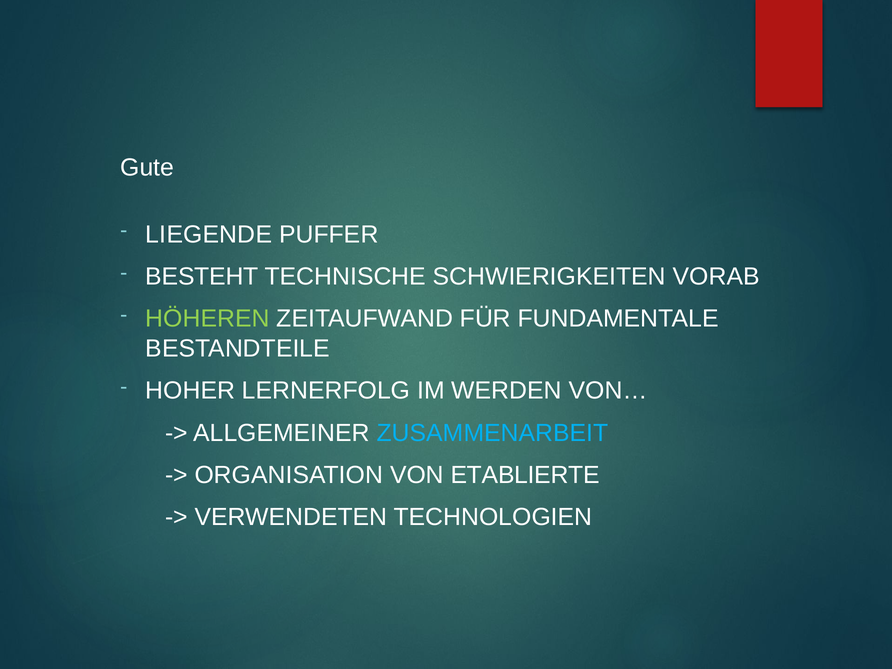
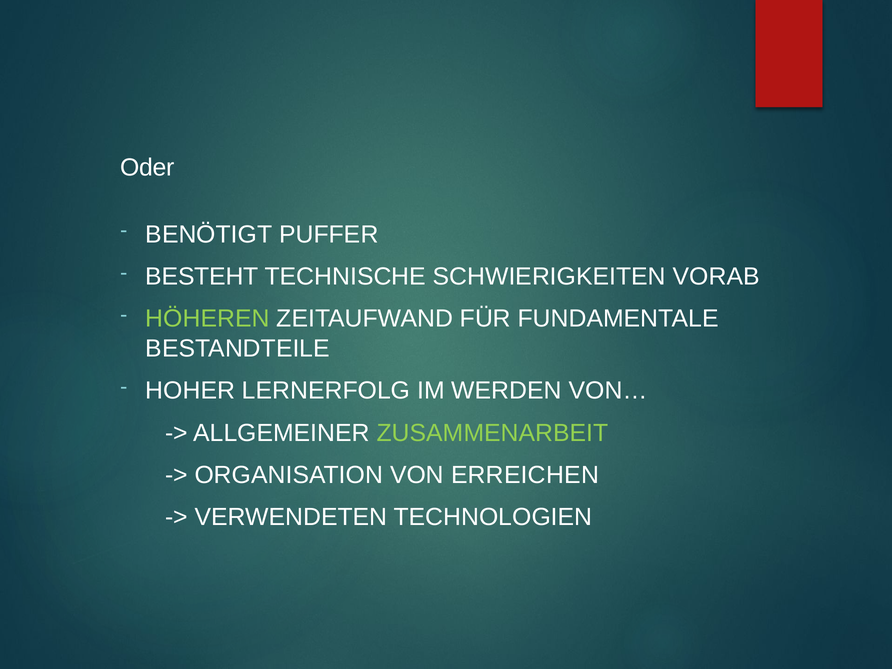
Gute: Gute -> Oder (147, 168)
LIEGENDE: LIEGENDE -> BENÖTIGT (209, 234)
ZUSAMMENARBEIT colour: light blue -> light green (492, 433)
ETABLIERTE: ETABLIERTE -> ERREICHEN (525, 475)
